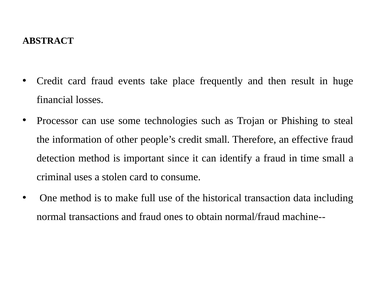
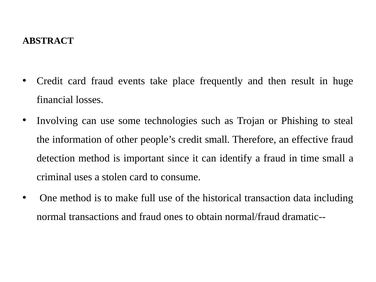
Processor: Processor -> Involving (57, 121)
machine--: machine-- -> dramatic-- (304, 217)
